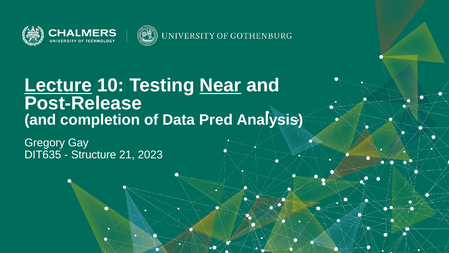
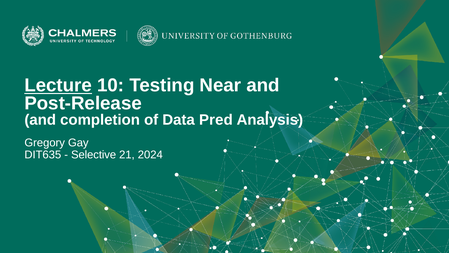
Near underline: present -> none (220, 85)
Structure: Structure -> Selective (94, 155)
2023: 2023 -> 2024 (150, 155)
